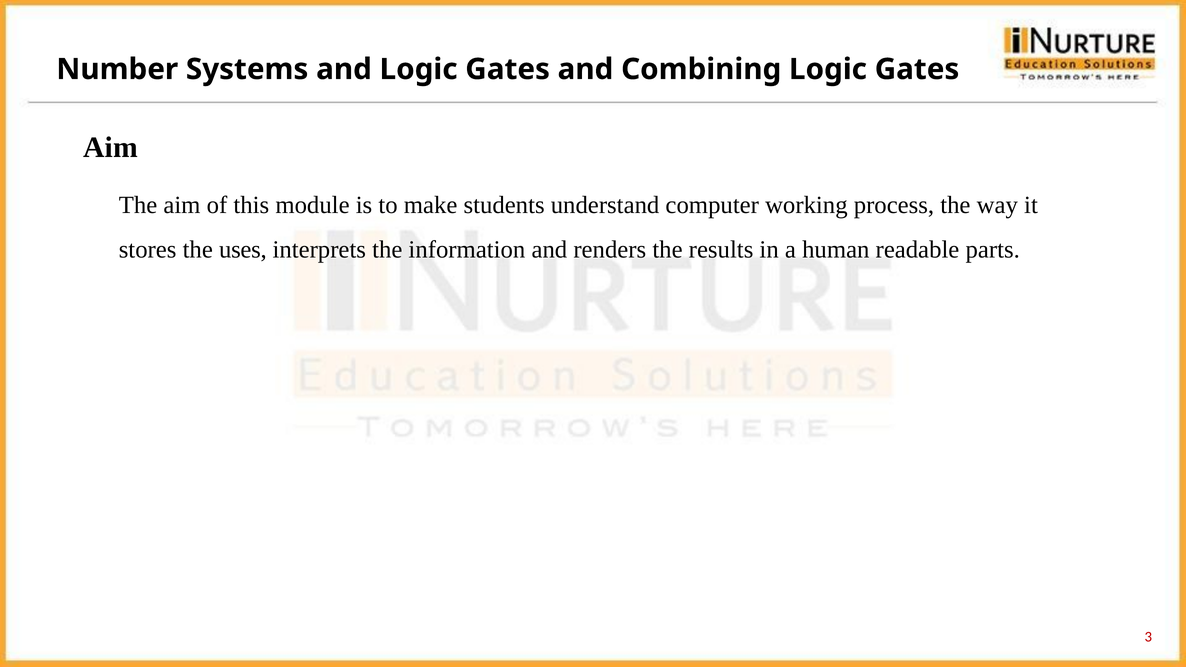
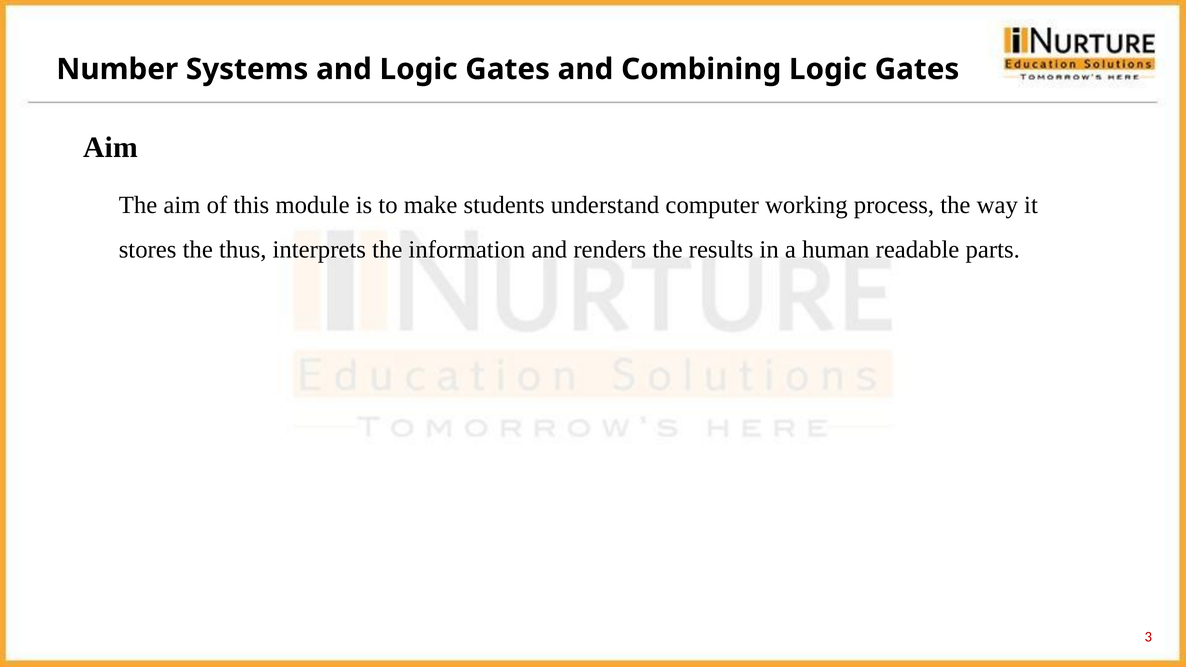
uses: uses -> thus (243, 249)
